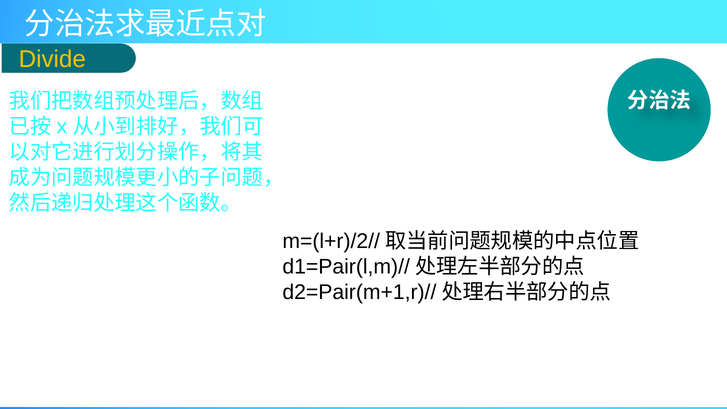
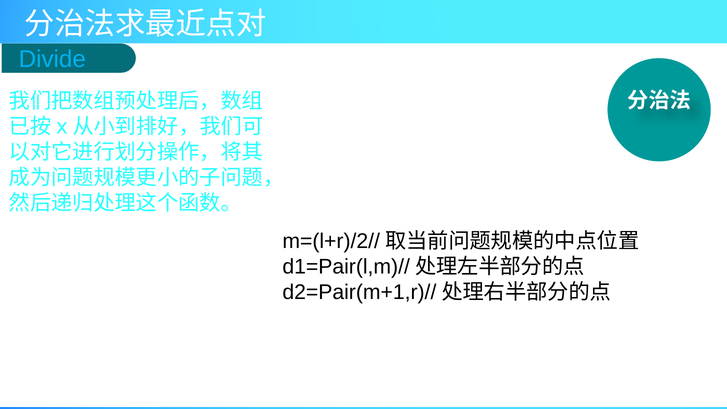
Divide colour: yellow -> light blue (52, 59)
